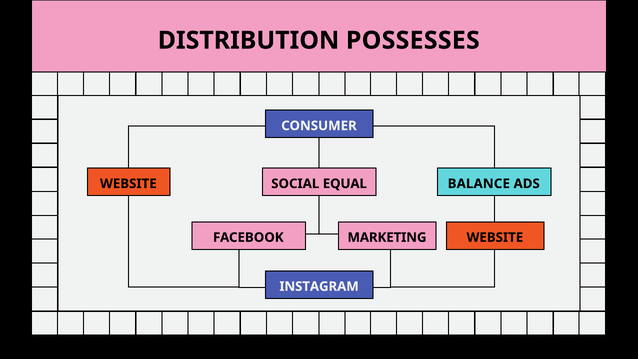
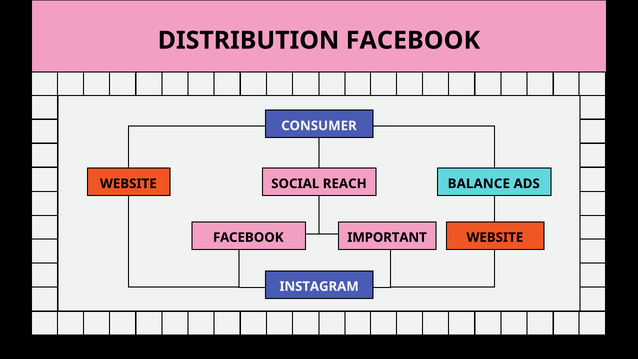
DISTRIBUTION POSSESSES: POSSESSES -> FACEBOOK (413, 40)
EQUAL: EQUAL -> REACH (345, 184)
MARKETING: MARKETING -> IMPORTANT (387, 237)
